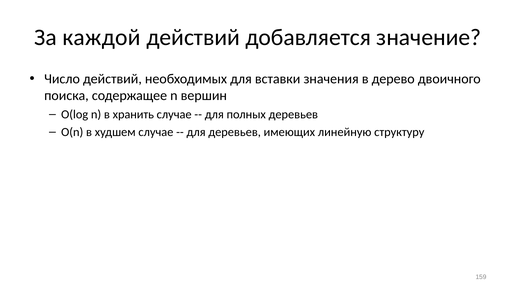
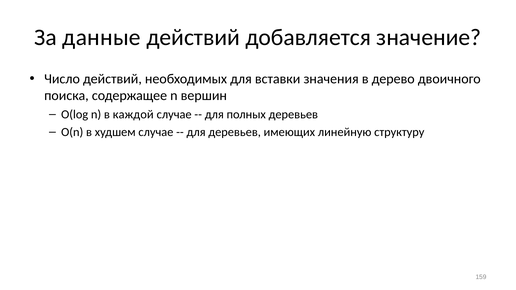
каждой: каждой -> данные (102, 37)
хранить: хранить -> каждой (133, 114)
